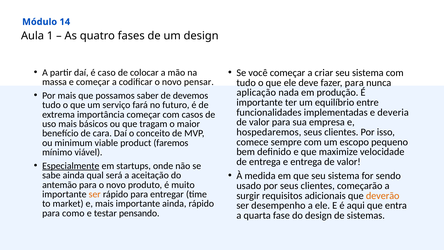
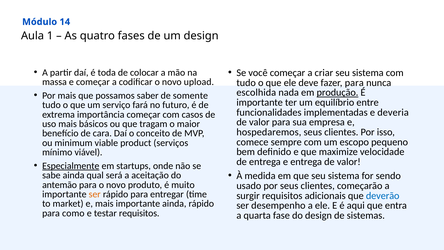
caso: caso -> toda (107, 72)
pensar: pensar -> upload (199, 82)
aplicação: aplicação -> escolhida (256, 92)
produção underline: none -> present (337, 92)
devemos: devemos -> somente (190, 96)
faremos: faremos -> serviços (171, 143)
deverão colour: orange -> blue (383, 195)
testar pensando: pensando -> requisitos (139, 213)
